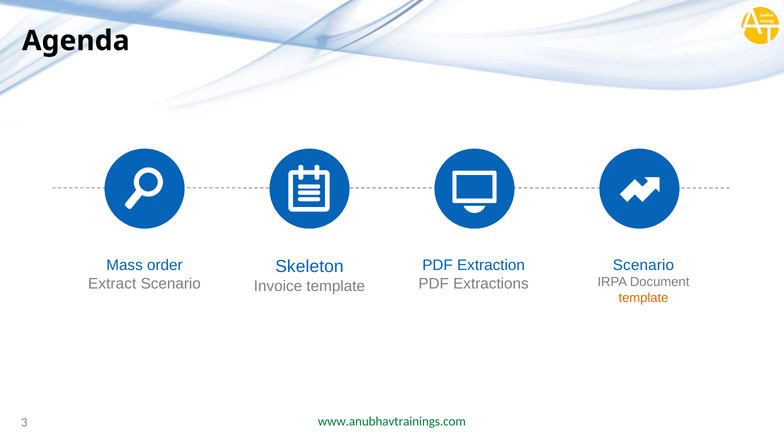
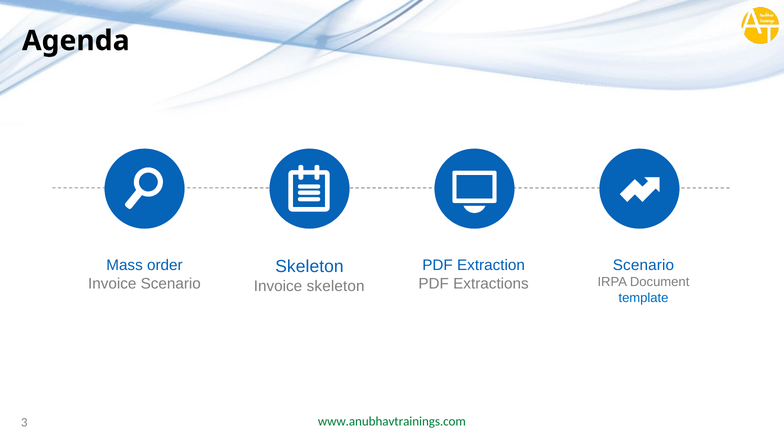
Extract: Extract -> Invoice (112, 284)
Invoice template: template -> skeleton (336, 286)
template colour: orange -> blue (643, 298)
